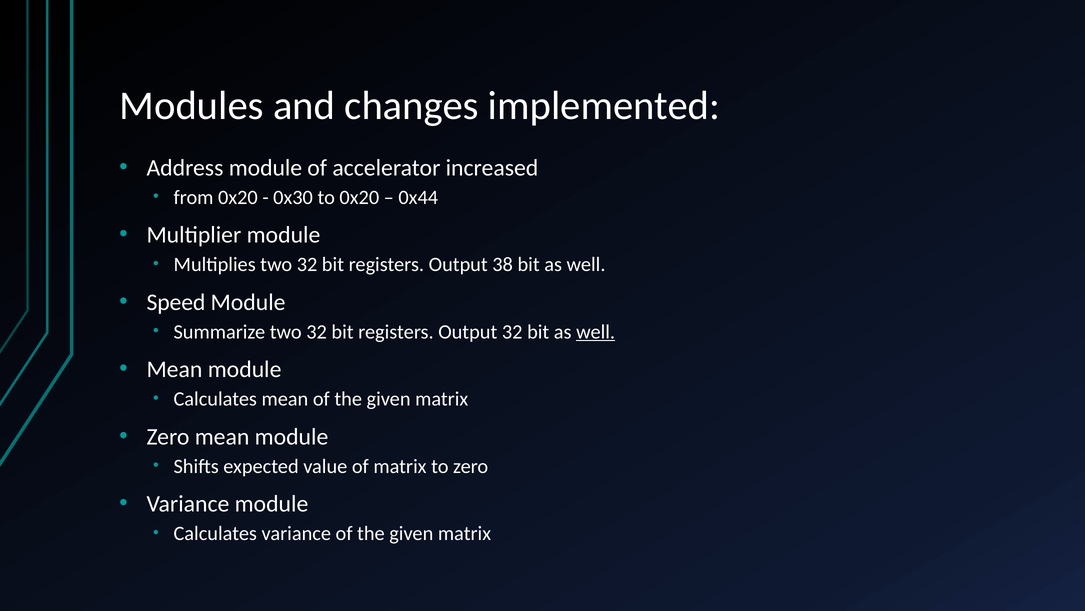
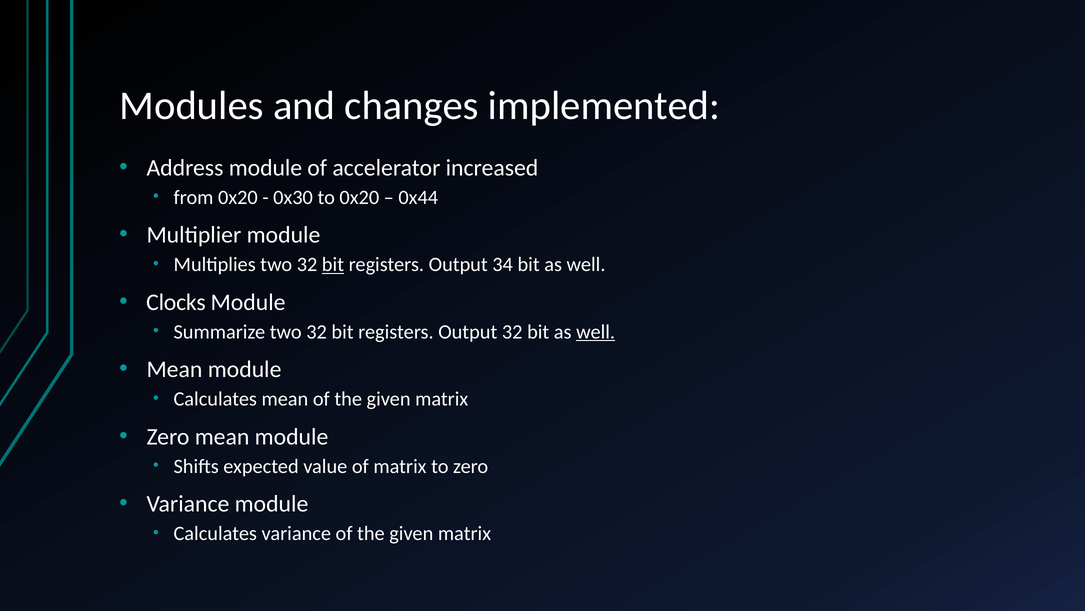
bit underline: none -> present (333, 264)
38: 38 -> 34 (503, 264)
Speed: Speed -> Clocks (176, 302)
